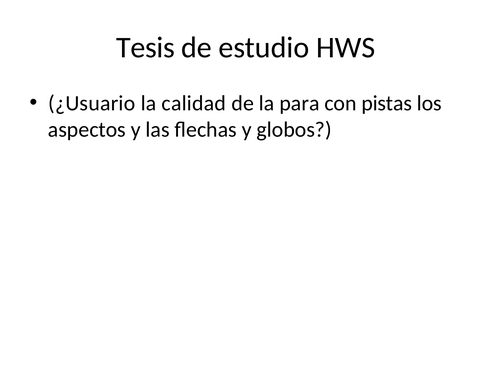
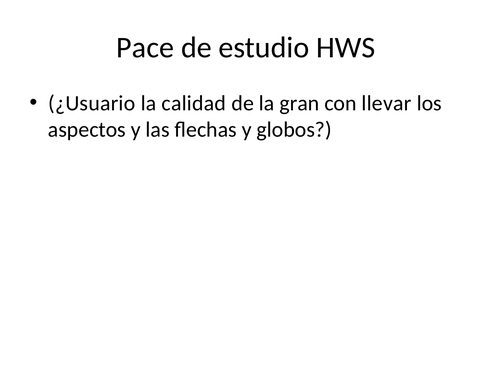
Tesis: Tesis -> Pace (145, 48)
para: para -> gran (299, 103)
pistas: pistas -> llevar (387, 103)
